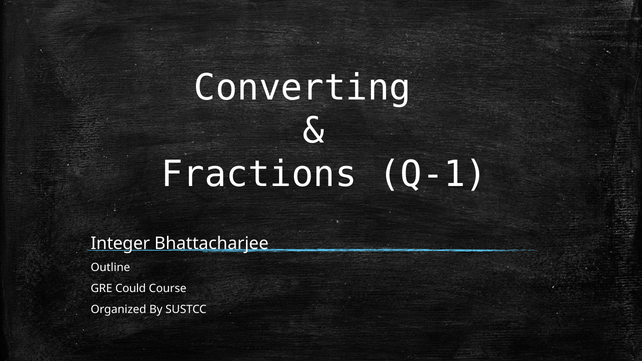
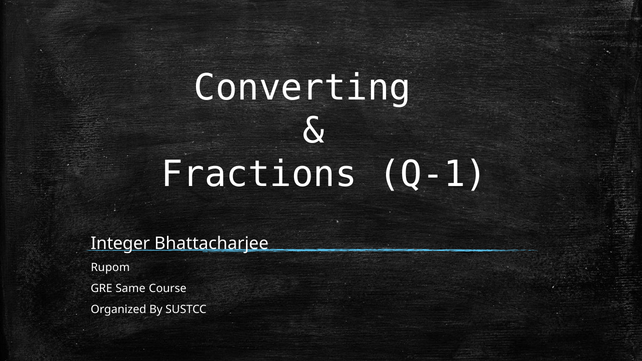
Outline: Outline -> Rupom (110, 268)
Could: Could -> Same (131, 289)
